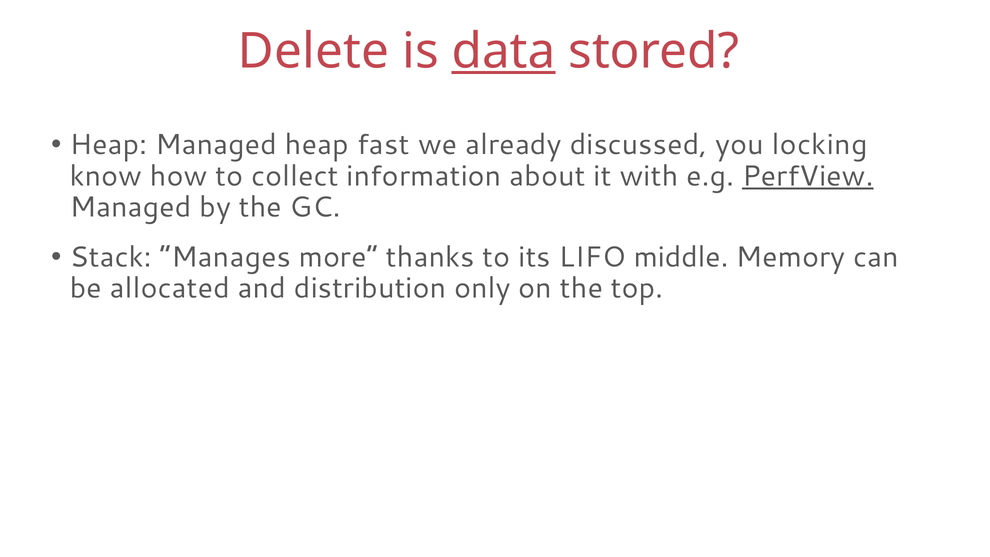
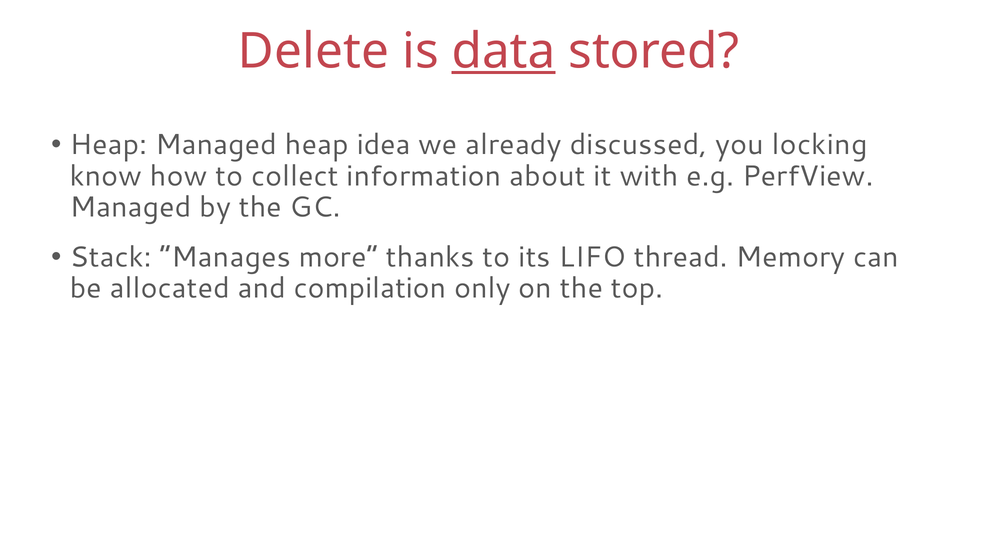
fast: fast -> idea (384, 145)
PerfView underline: present -> none (808, 176)
middle: middle -> thread (681, 257)
distribution: distribution -> compilation (370, 288)
